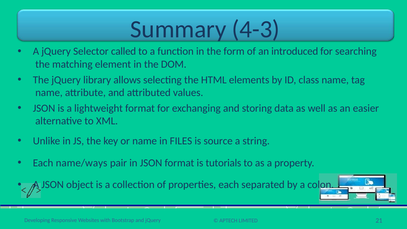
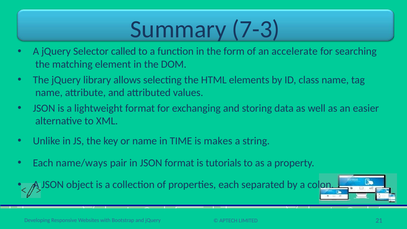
4-3: 4-3 -> 7-3 (256, 29)
introduced: introduced -> accelerate (295, 51)
FILES: FILES -> TIME (181, 141)
source: source -> makes (218, 141)
